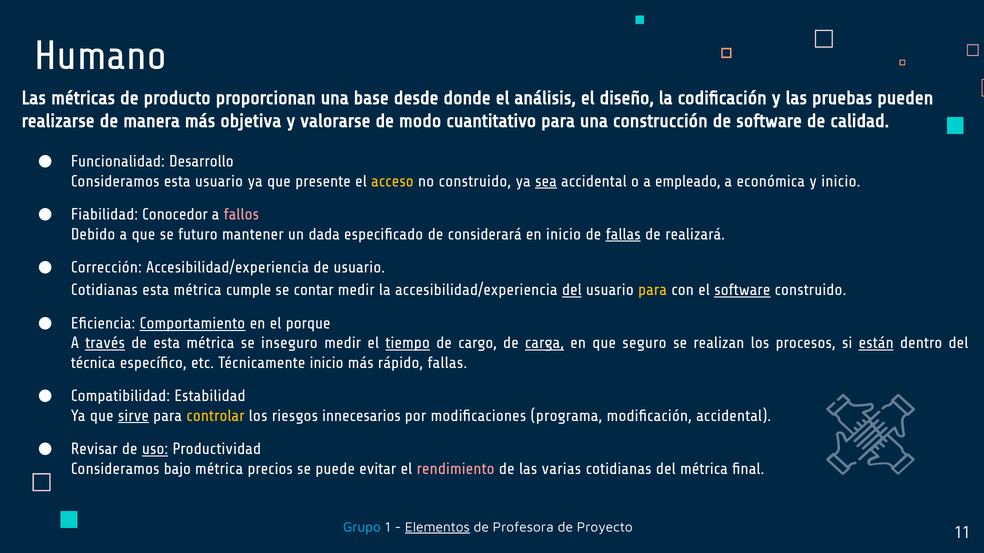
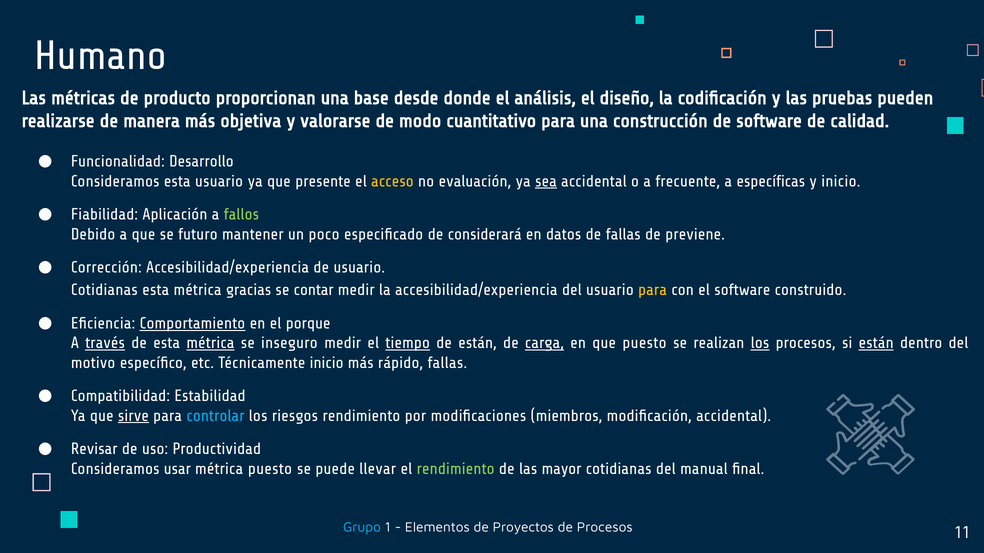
no construido: construido -> evaluación (475, 181)
empleado: empleado -> frecuente (688, 181)
económica: económica -> específicas (771, 181)
Conocedor: Conocedor -> Aplicación (175, 215)
fallos colour: pink -> light green (241, 215)
dada: dada -> poco (324, 234)
en inicio: inicio -> datos (564, 234)
fallas underline: present -> none (623, 234)
realizará: realizará -> previene (695, 234)
cumple: cumple -> gracias (249, 290)
del underline: present -> none (572, 290)
software underline: present -> none (742, 290)
métrica underline: none -> present (210, 343)
de cargo: cargo -> están (478, 343)
que seguro: seguro -> puesto (644, 343)
los underline: none -> present (760, 343)
técnica: técnica -> motivo (93, 363)
controlar colour: yellow -> light blue (215, 416)
riesgos innecesarios: innecesarios -> rendimiento (361, 416)
programa: programa -> miembros (566, 416)
uso underline: present -> none (155, 449)
bajo: bajo -> usar (177, 469)
métrica precios: precios -> puesto (270, 469)
evitar: evitar -> llevar (378, 469)
rendimiento colour: pink -> light green (456, 469)
varias: varias -> mayor (562, 469)
del métrica: métrica -> manual (704, 469)
Elementos underline: present -> none (437, 528)
Profesora: Profesora -> Proyectos (523, 528)
de Proyecto: Proyecto -> Procesos (605, 528)
